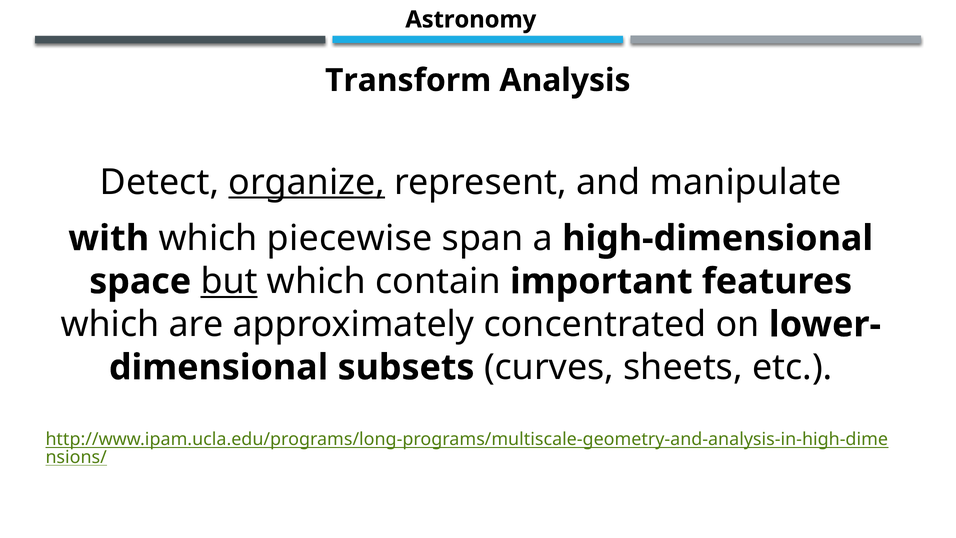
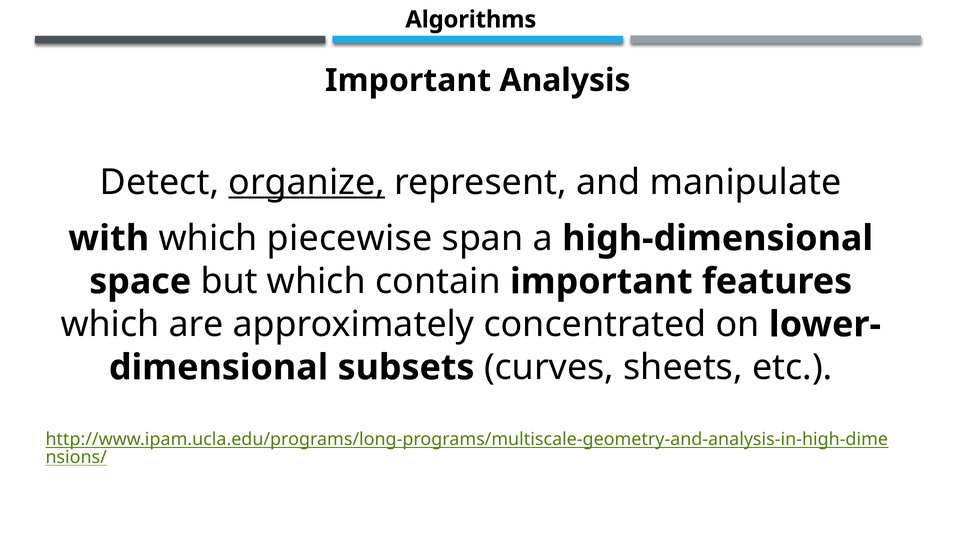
Astronomy: Astronomy -> Algorithms (471, 20)
Transform: Transform -> Important (408, 80)
but underline: present -> none (229, 281)
